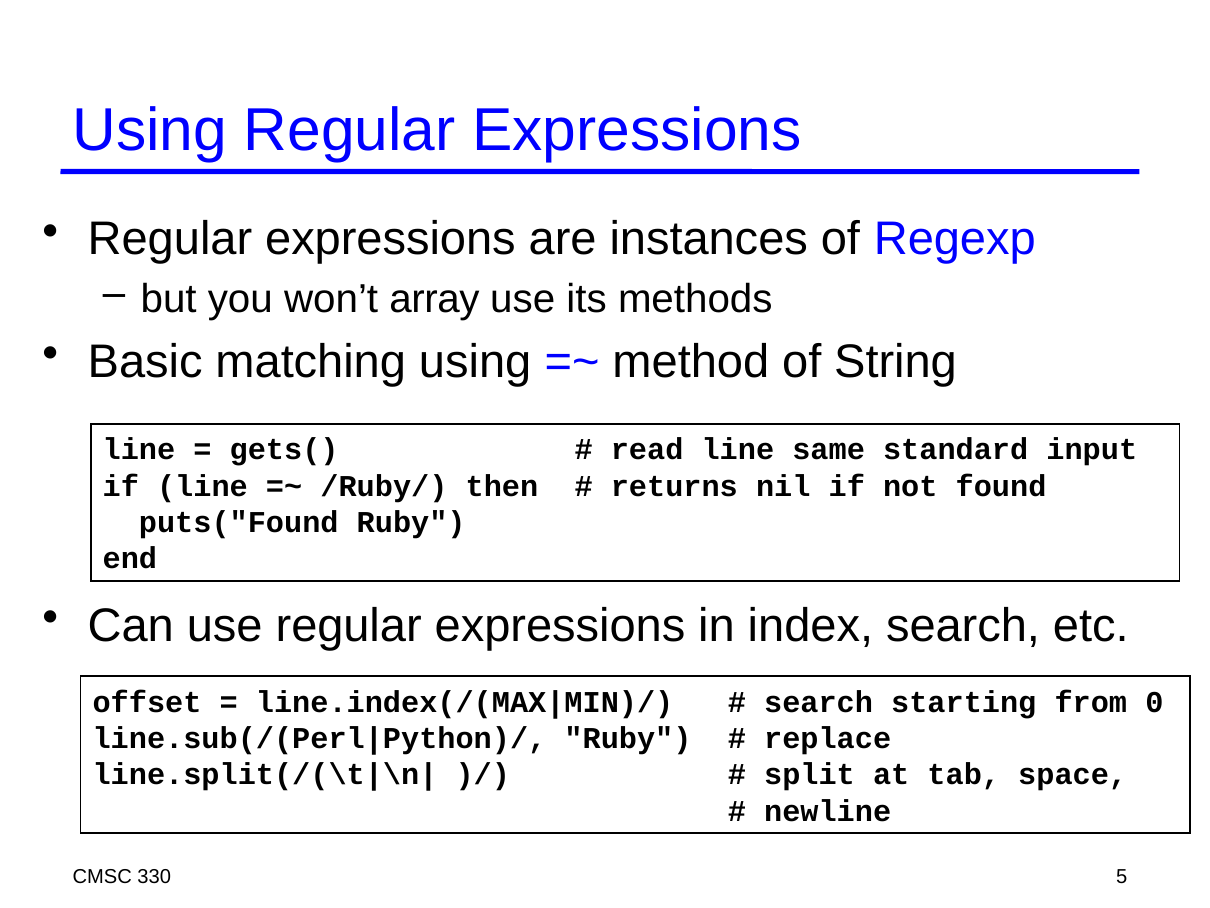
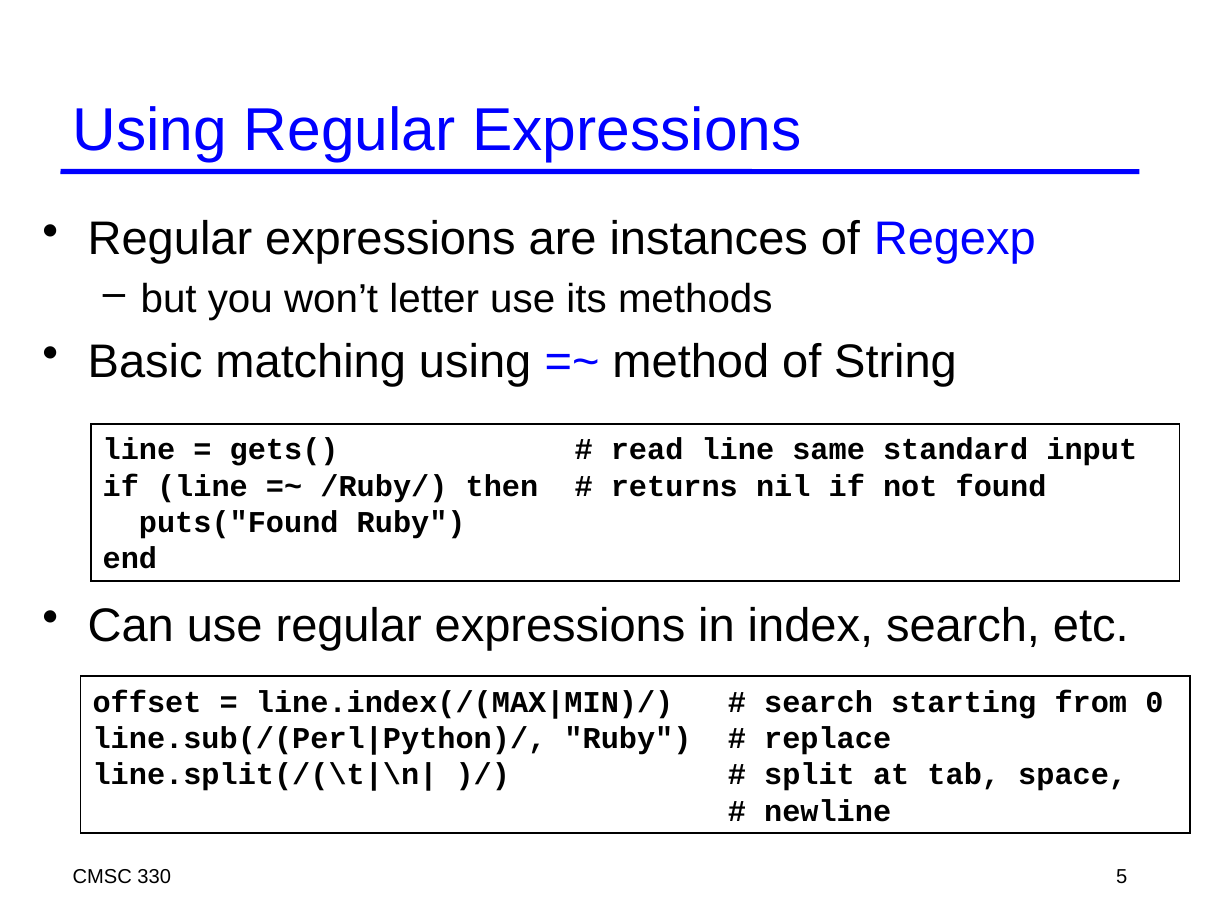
array: array -> letter (434, 299)
